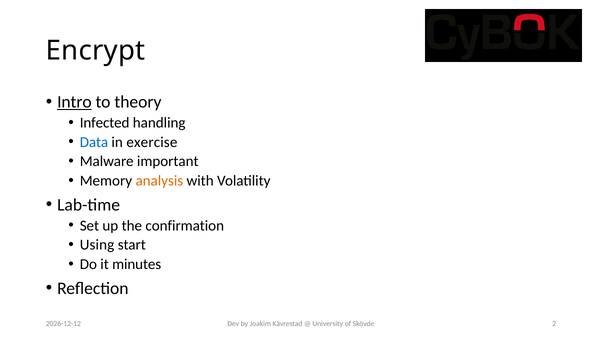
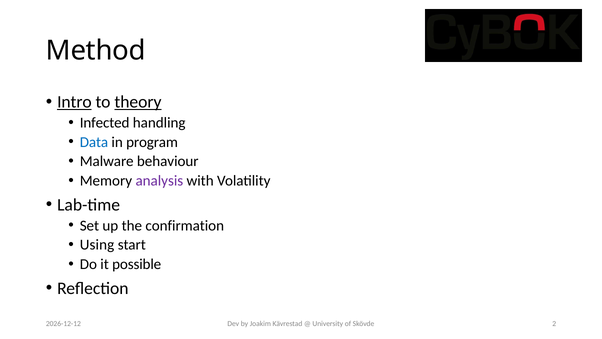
Encrypt: Encrypt -> Method (96, 51)
theory underline: none -> present (138, 102)
exercise: exercise -> program (152, 142)
important: important -> behaviour (168, 161)
analysis colour: orange -> purple (159, 181)
minutes: minutes -> possible (137, 264)
